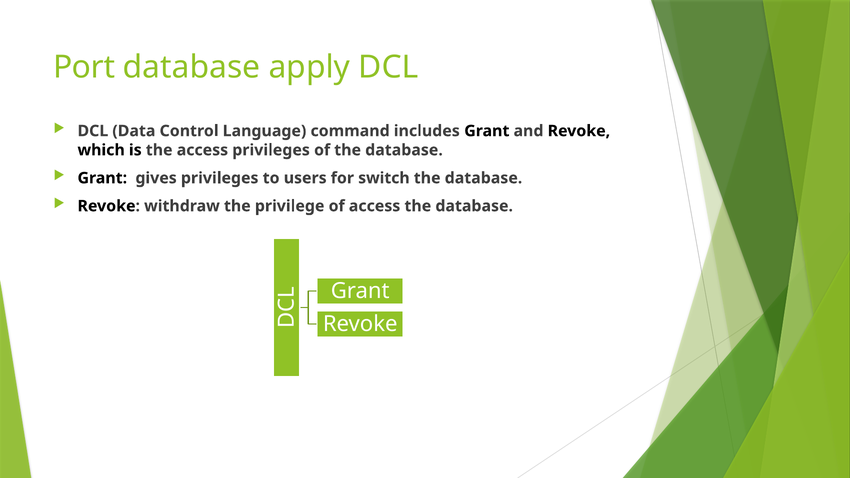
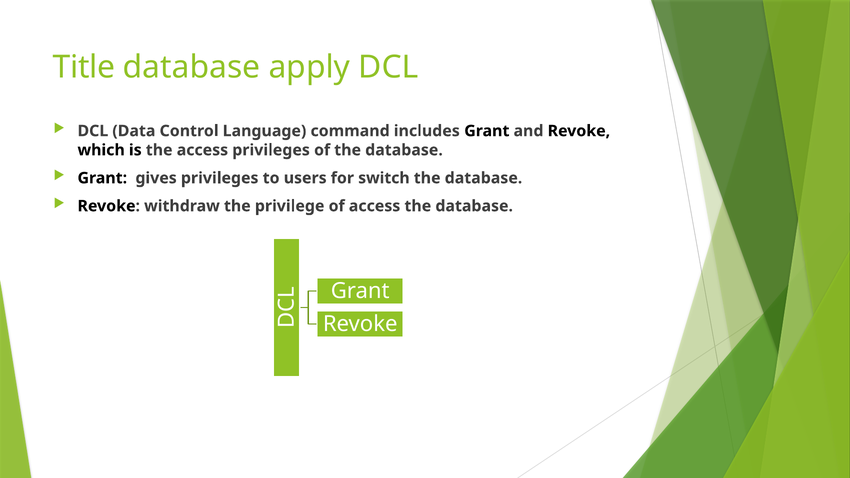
Port: Port -> Title (84, 67)
